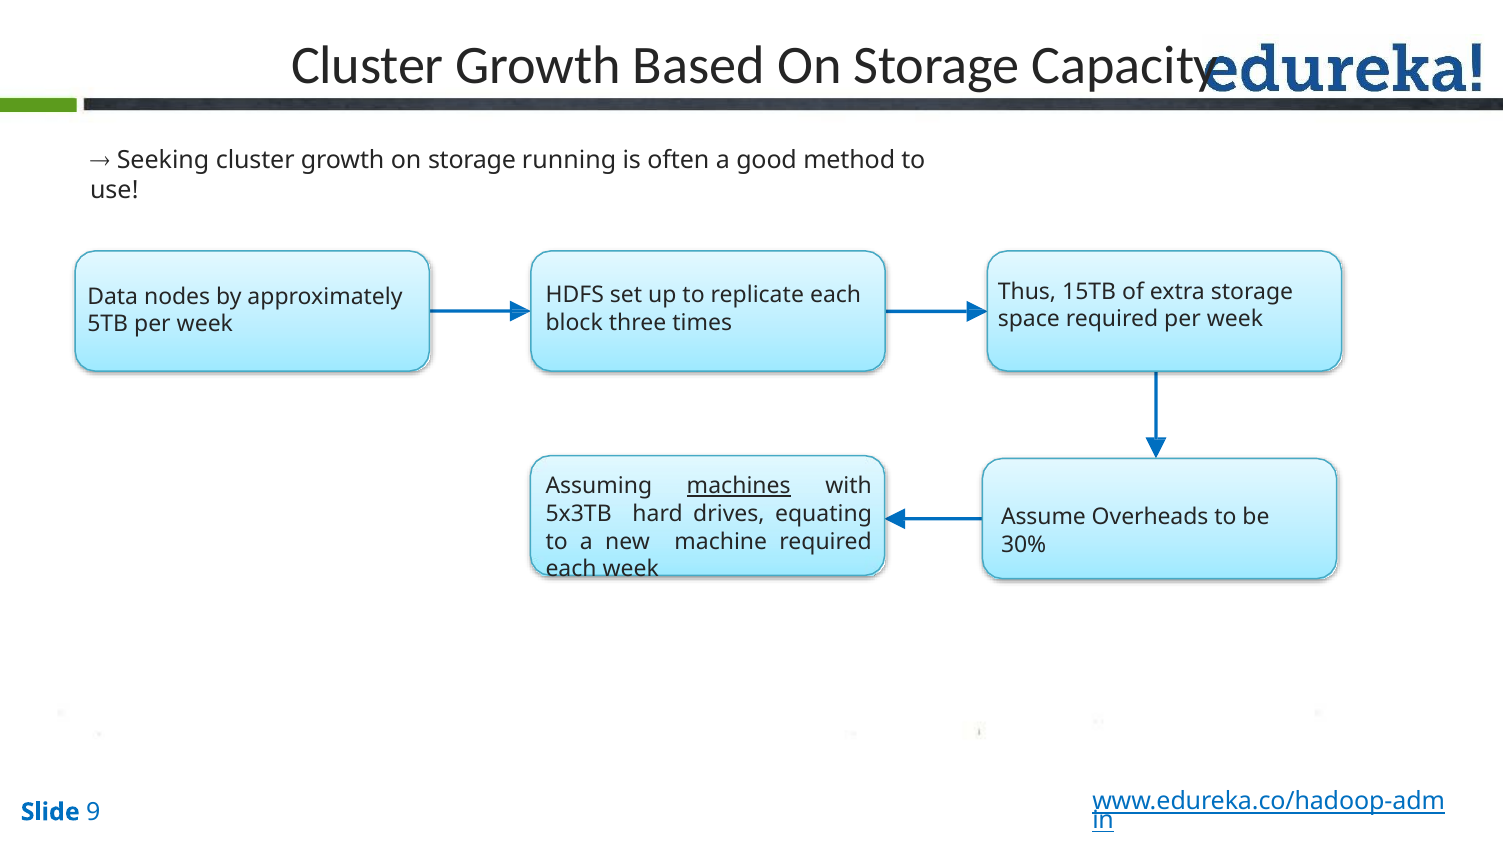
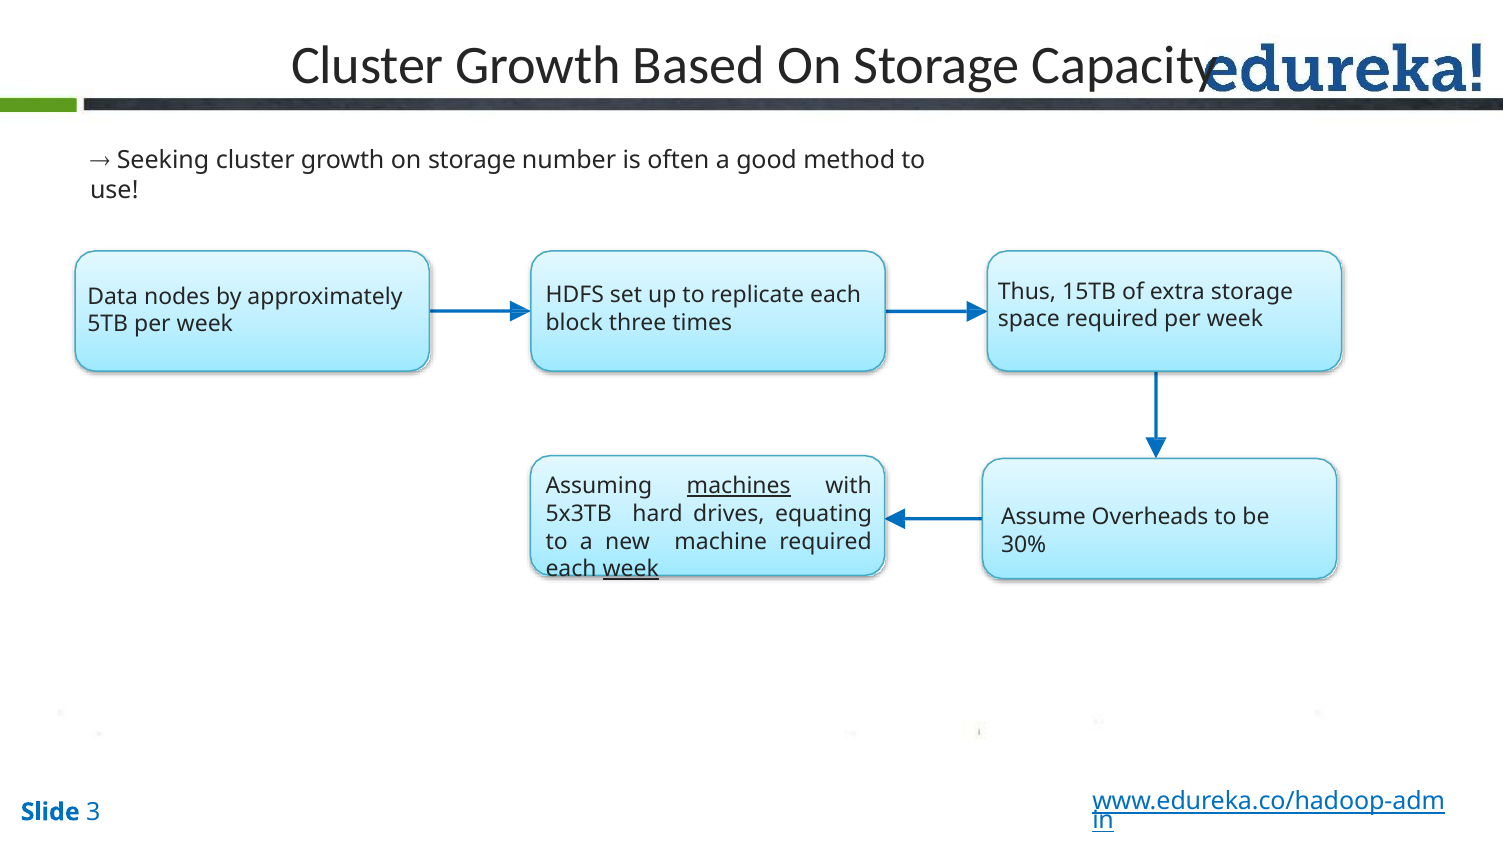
running: running -> number (569, 160)
week underline: none -> present (631, 569)
9: 9 -> 3 (93, 812)
